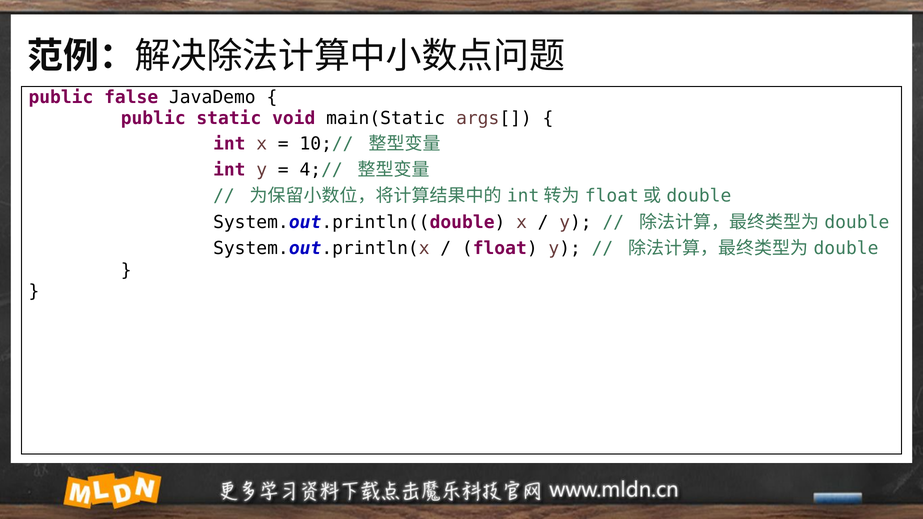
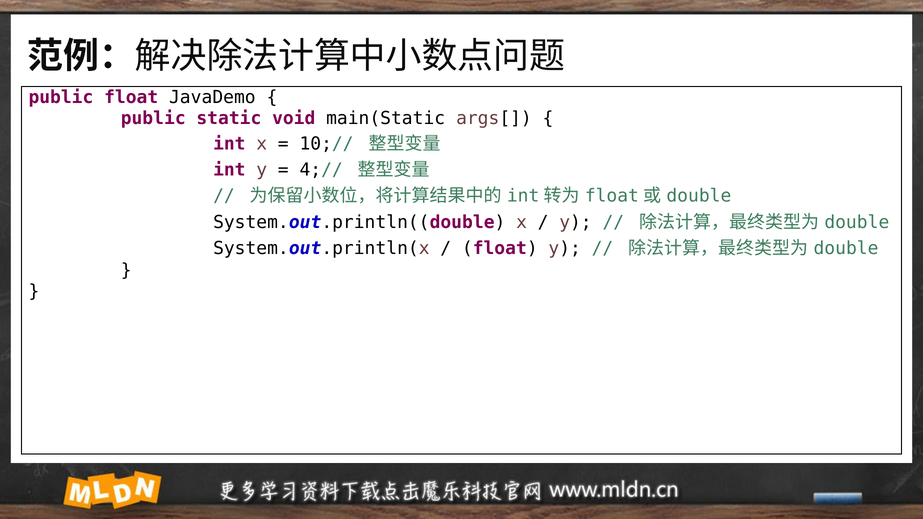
public false: false -> float (131, 97)
